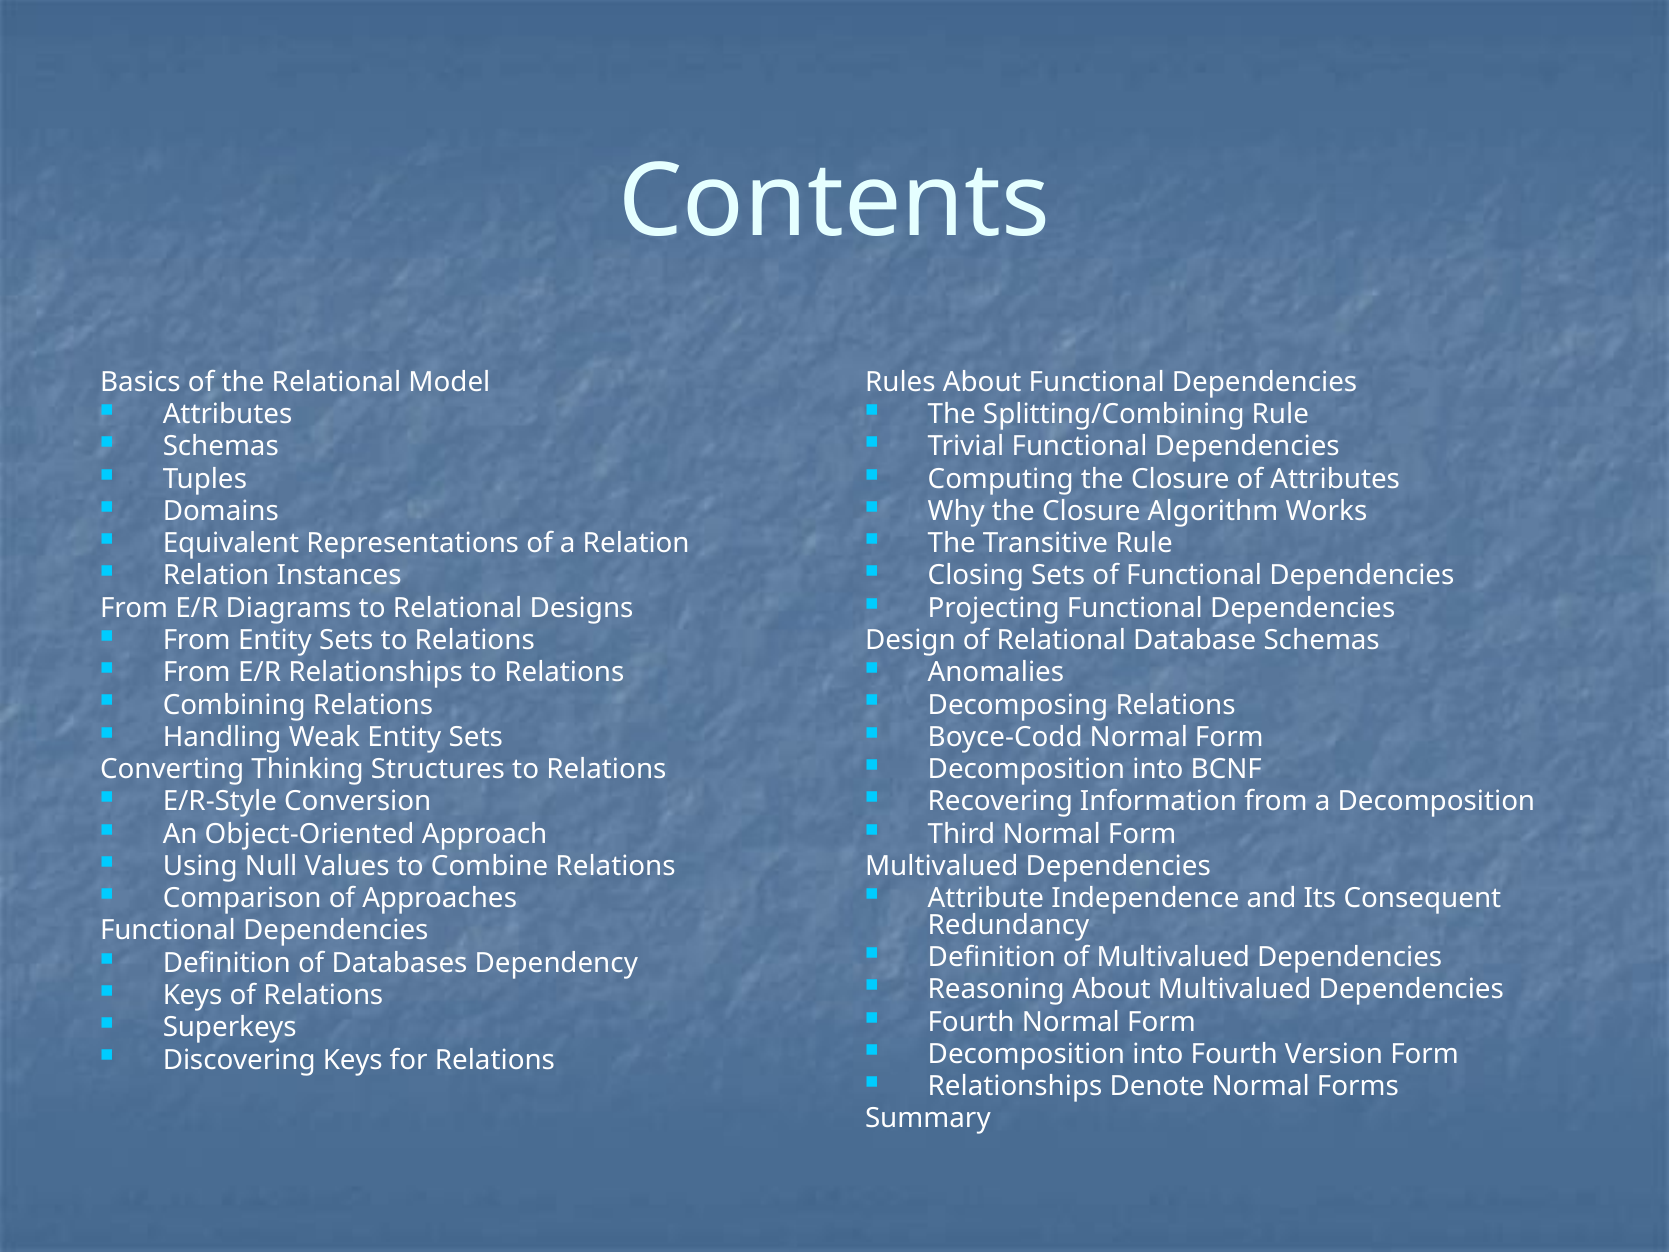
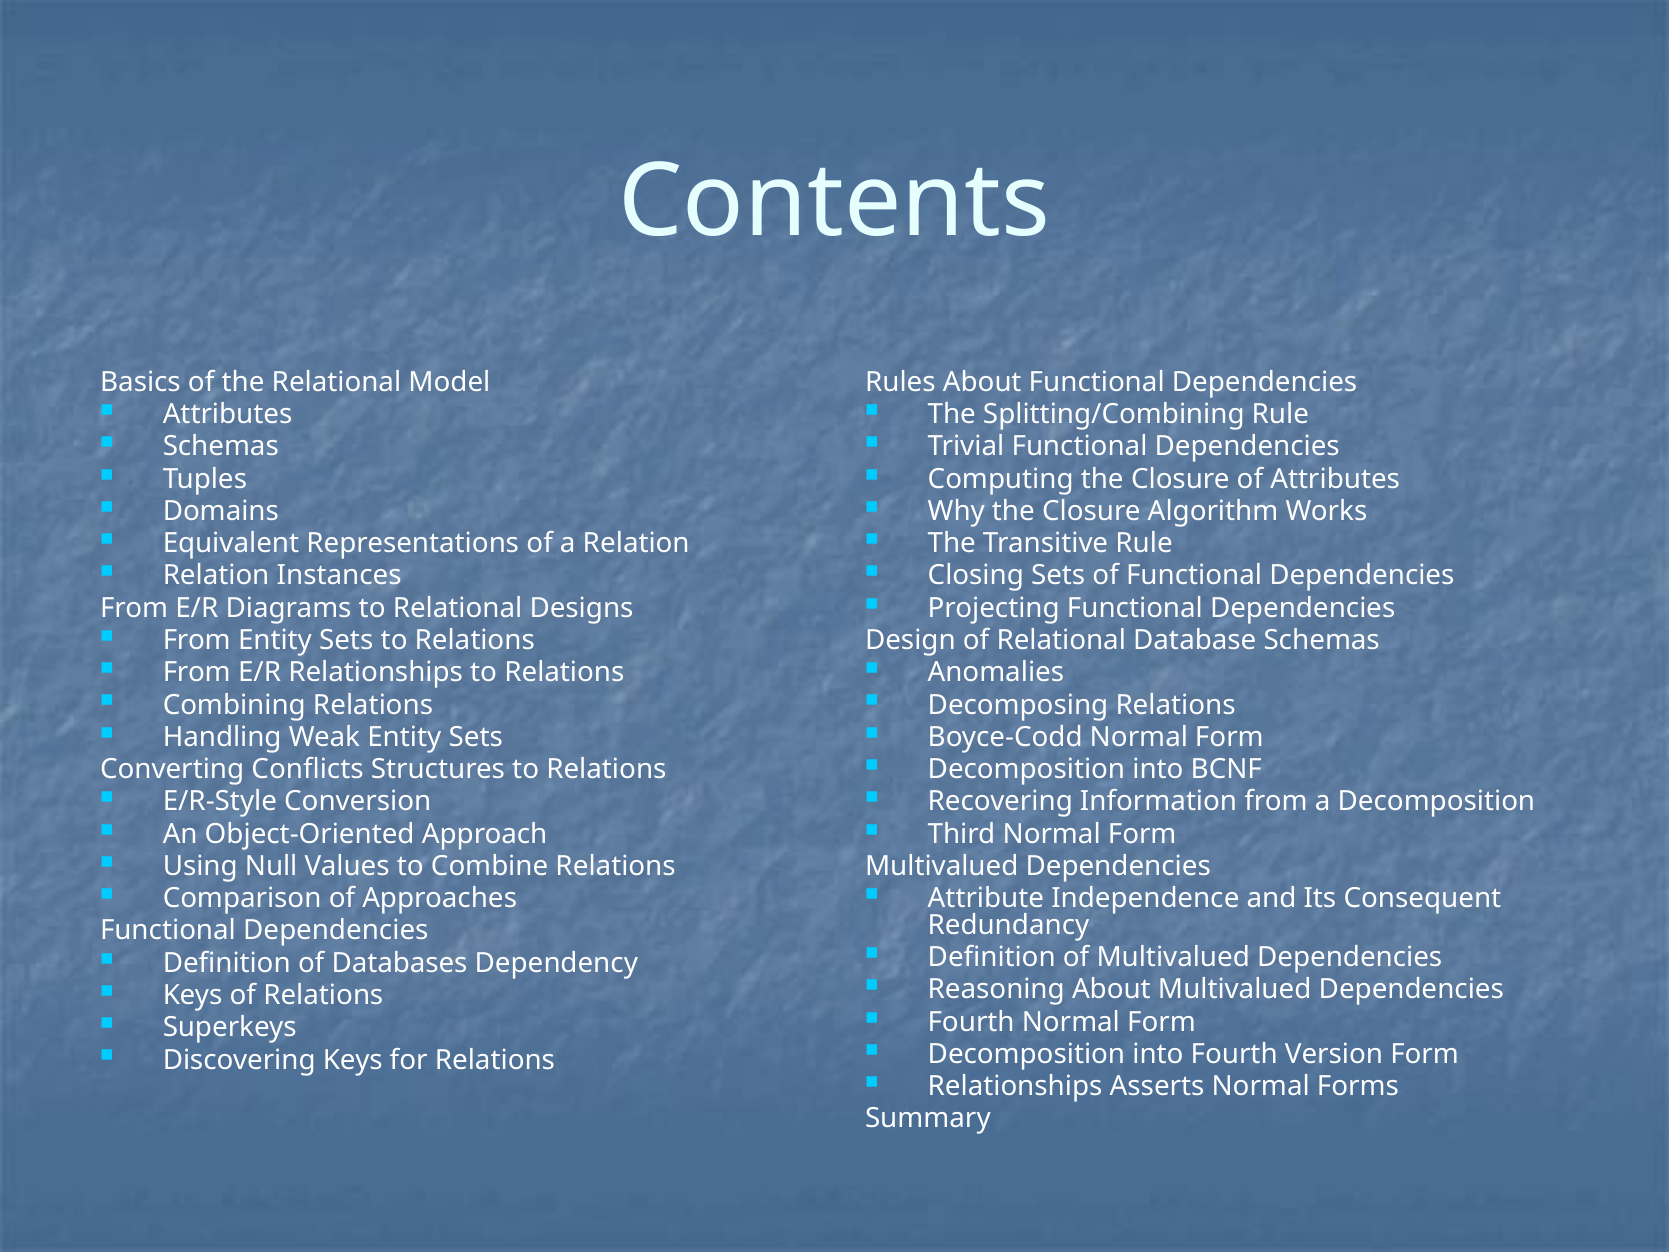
Thinking: Thinking -> Conflicts (308, 769)
Denote: Denote -> Asserts (1157, 1086)
